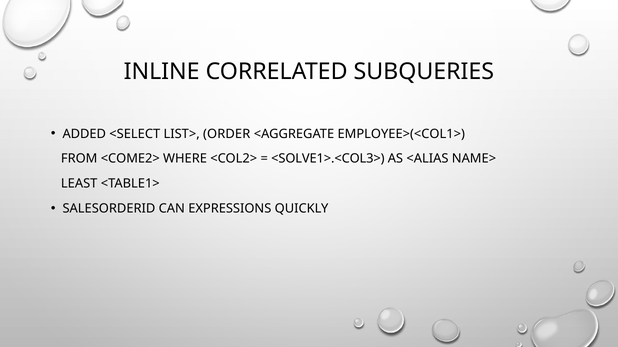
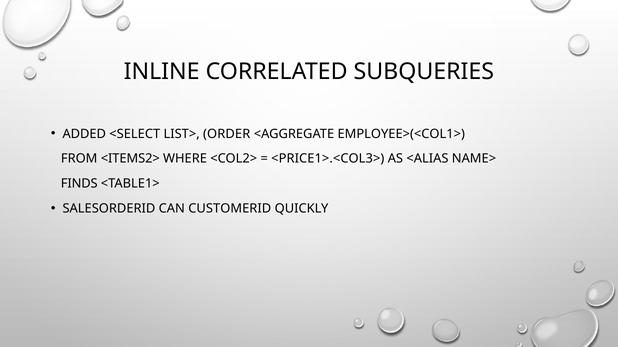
<COME2>: <COME2> -> <ITEMS2> (130, 159)
<SOLVE1>.<COL3>: <SOLVE1>.<COL3> -> <PRICE1>.<COL3> (328, 159)
LEAST: LEAST -> FINDS (79, 184)
EXPRESSIONS: EXPRESSIONS -> CUSTOMERID (230, 209)
